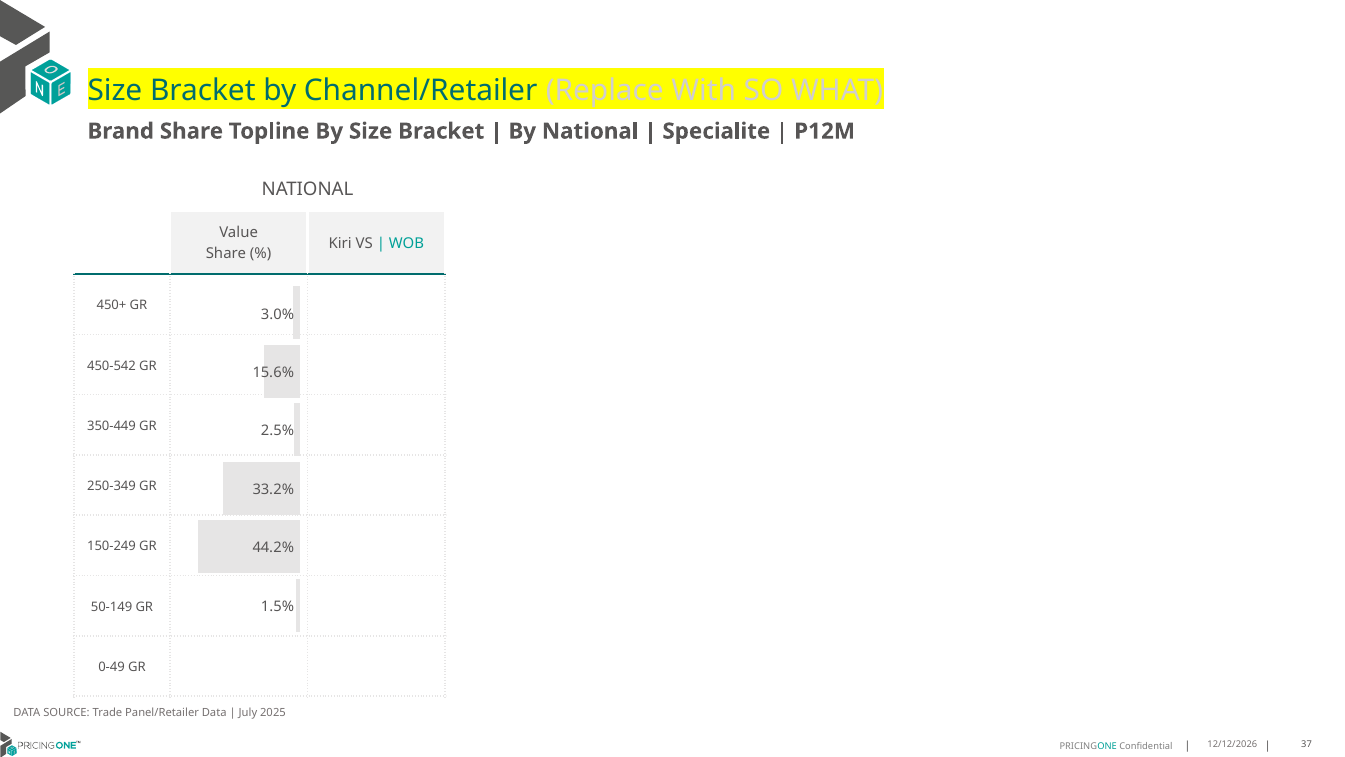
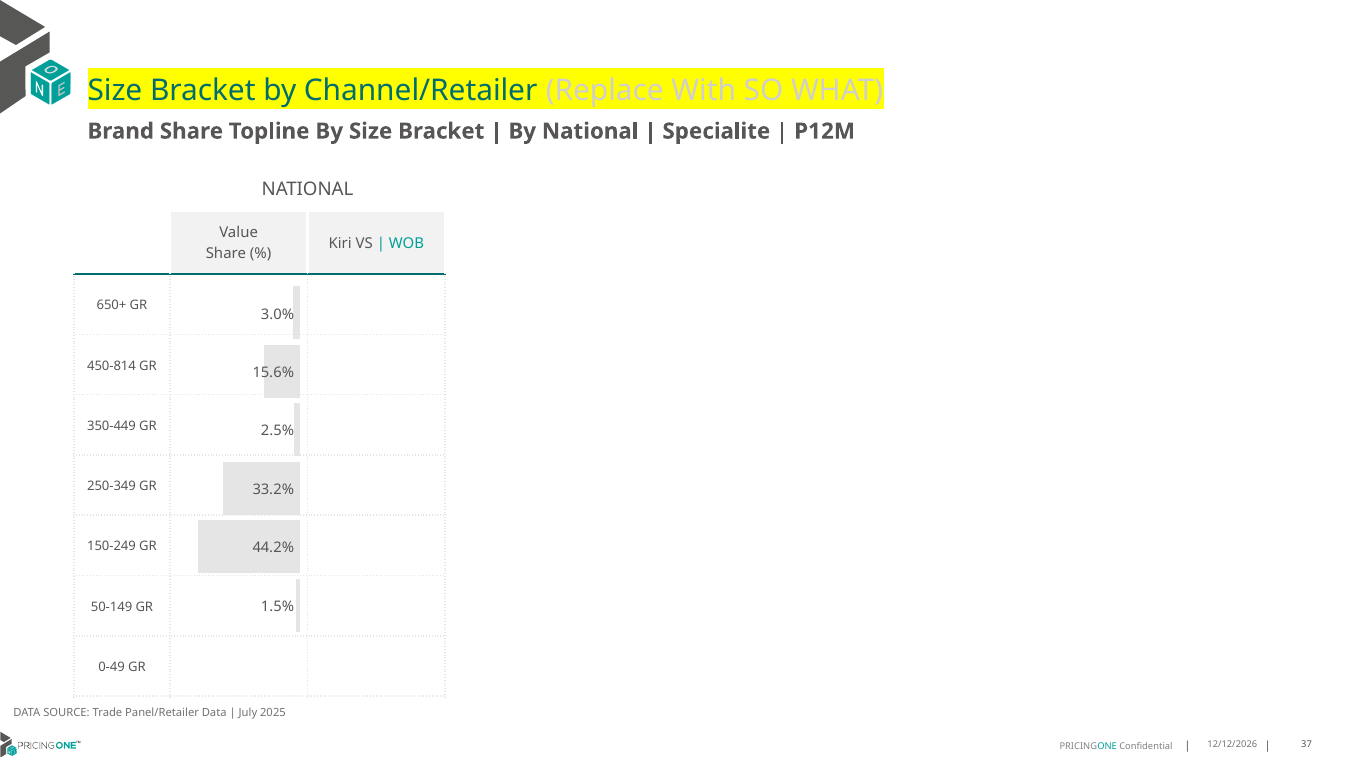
450+: 450+ -> 650+ (112, 305)
450-542: 450-542 -> 450-814 (112, 366)
